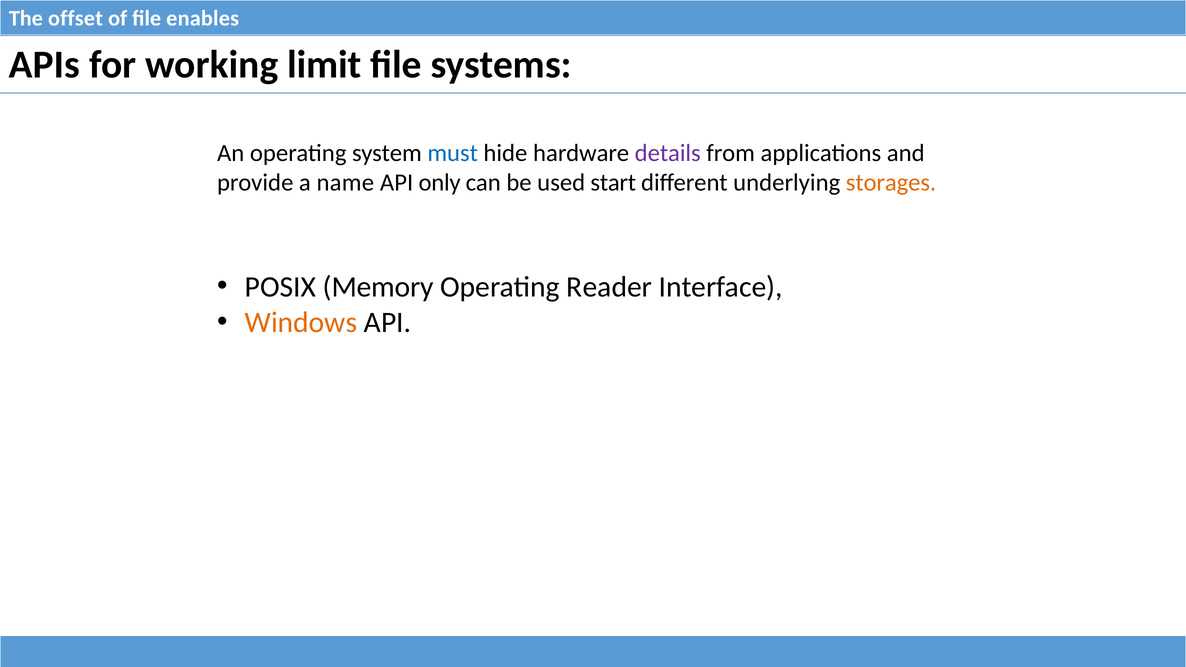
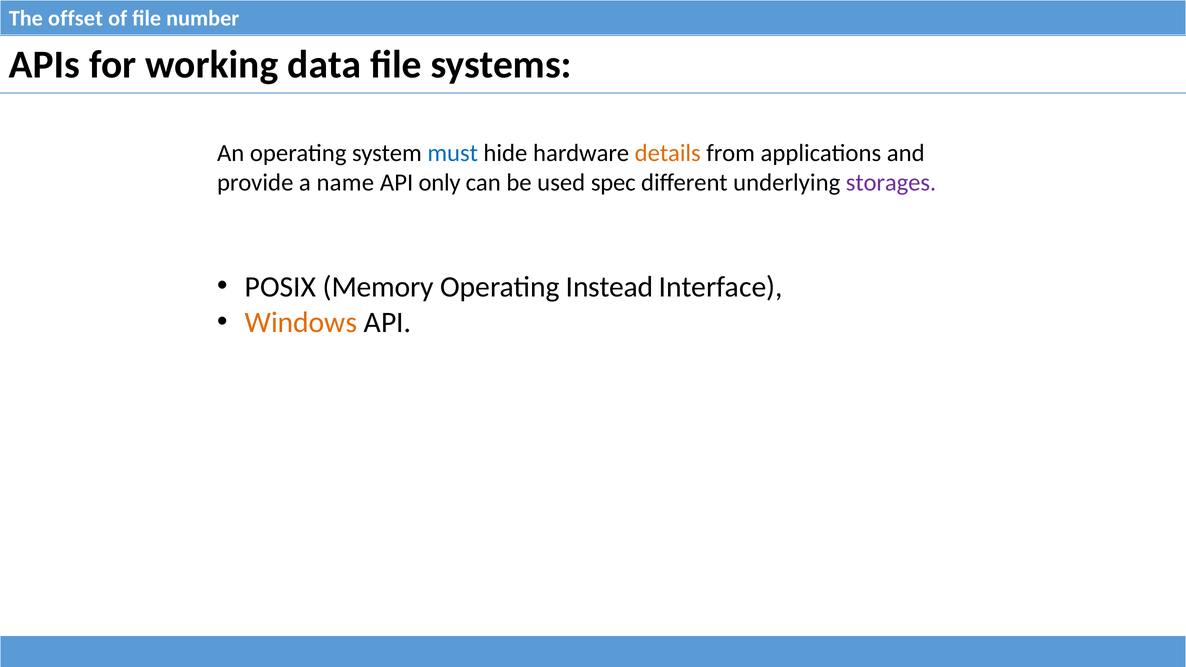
enables: enables -> number (203, 18)
limit: limit -> data (324, 65)
details colour: purple -> orange (668, 153)
start: start -> spec (613, 183)
storages colour: orange -> purple (891, 183)
Reader: Reader -> Instead (609, 287)
